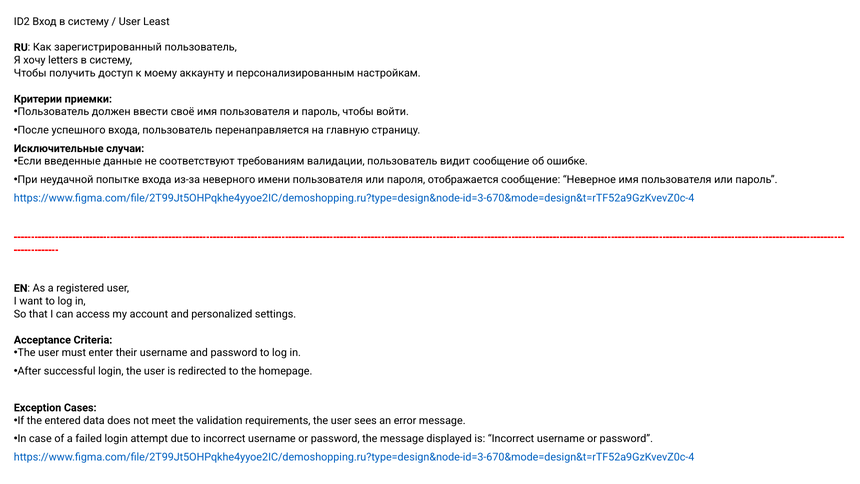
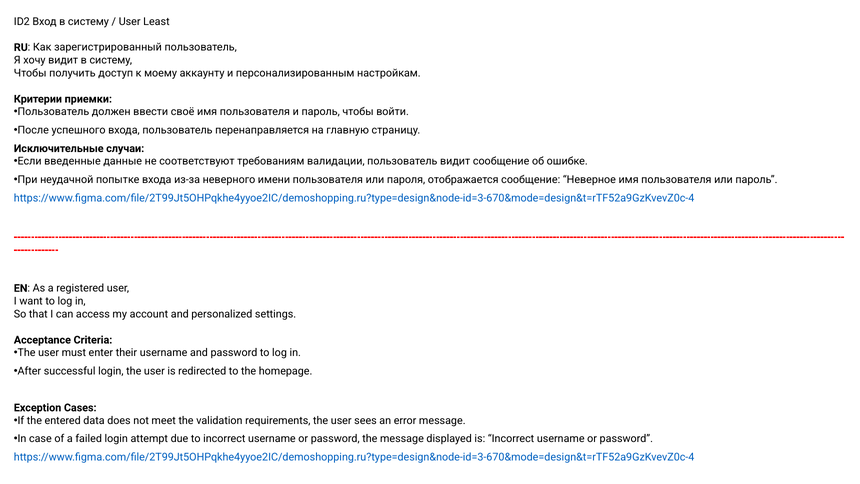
хочу letters: letters -> видит (63, 60)
